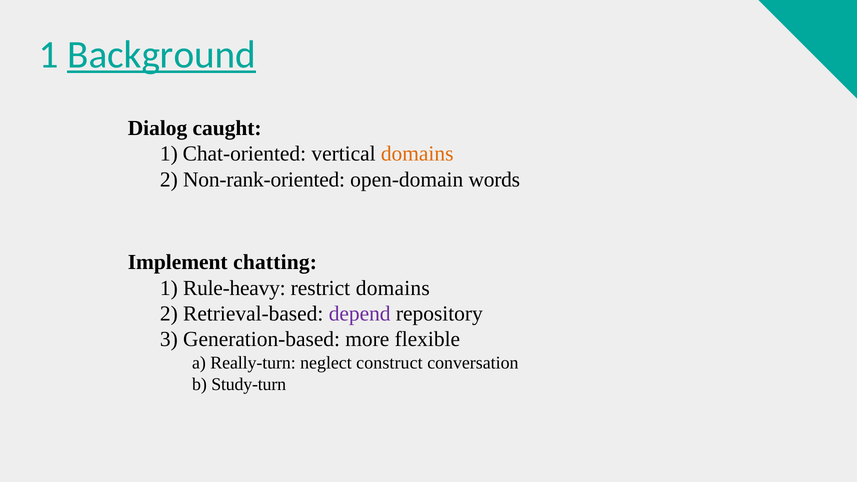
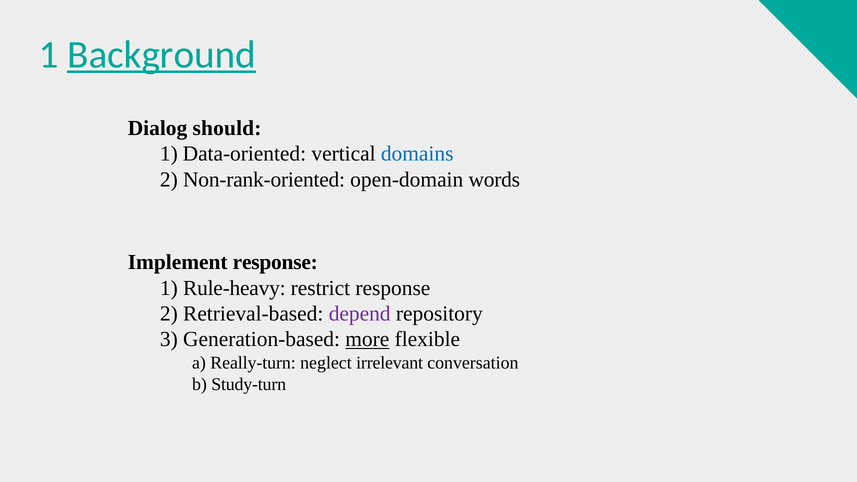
caught: caught -> should (227, 128)
Chat-oriented: Chat-oriented -> Data-oriented (244, 154)
domains colour: orange -> blue (417, 154)
Implement chatting: chatting -> response (275, 262)
restrict domains: domains -> response (393, 288)
more underline: none -> present (367, 339)
construct: construct -> irrelevant (390, 363)
